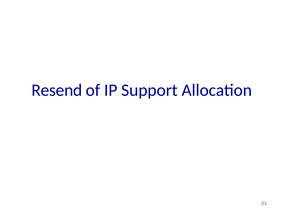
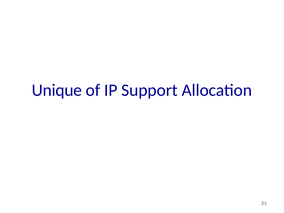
Resend: Resend -> Unique (57, 90)
